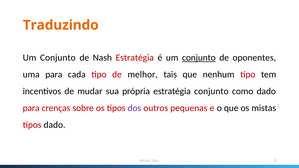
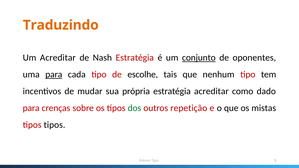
Conjunto: Conjunto -> Acreditar (58, 58)
para underline: none -> present (54, 75)
melhor: melhor -> escolhe (143, 75)
estratégia conjunto: conjunto -> acreditar (211, 91)
dos colour: purple -> green (134, 108)
pequenas: pequenas -> repetição (189, 108)
tipos dado: dado -> tipos (54, 125)
